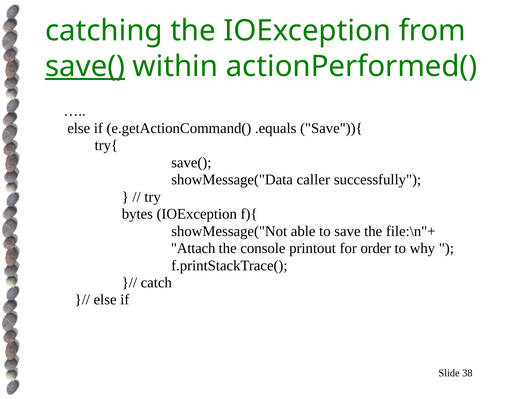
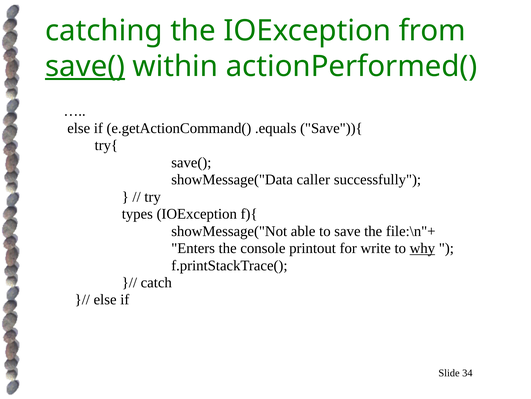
bytes: bytes -> types (137, 214)
Attach: Attach -> Enters (193, 248)
order: order -> write (376, 248)
why underline: none -> present (422, 248)
38: 38 -> 34 (467, 372)
